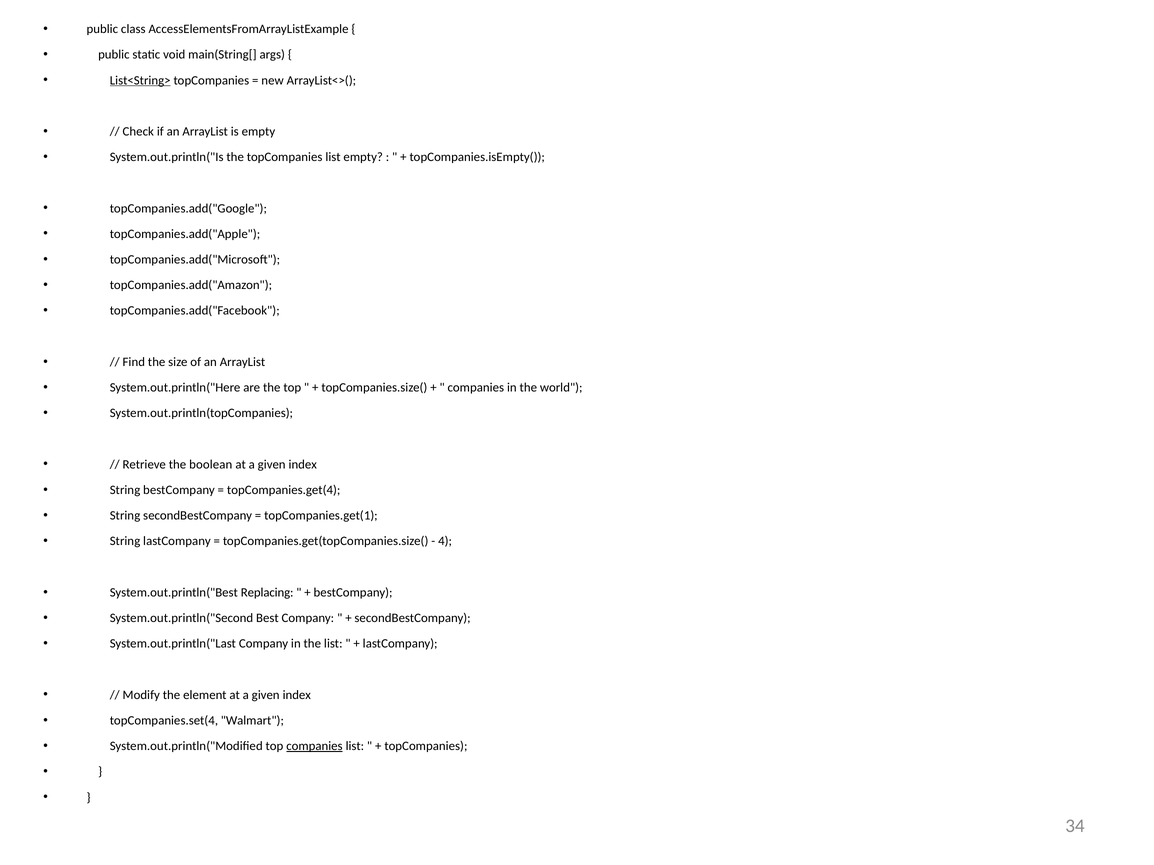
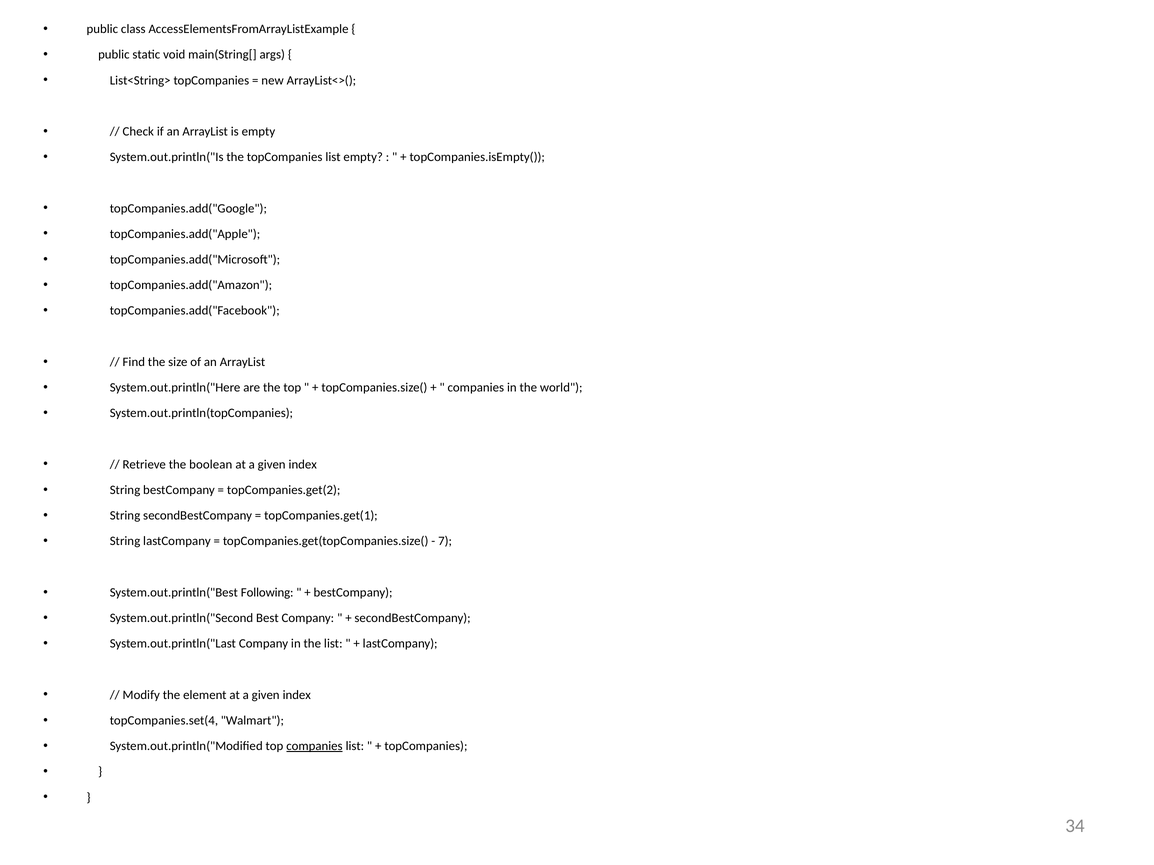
List<String> underline: present -> none (140, 80)
topCompanies.get(4: topCompanies.get(4 -> topCompanies.get(2 (284, 490)
4: 4 -> 7 (445, 542)
Replacing: Replacing -> Following (267, 593)
